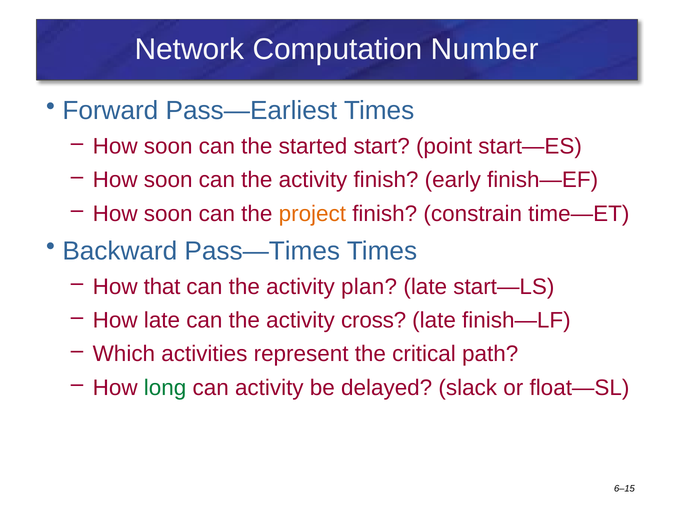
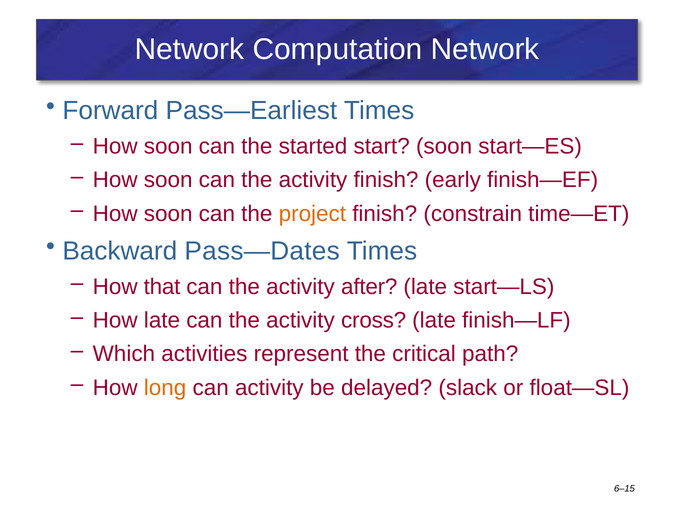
Computation Number: Number -> Network (485, 50)
start point: point -> soon (444, 147)
Pass—Times: Pass—Times -> Pass—Dates (262, 251)
plan: plan -> after (369, 287)
long colour: green -> orange (165, 388)
